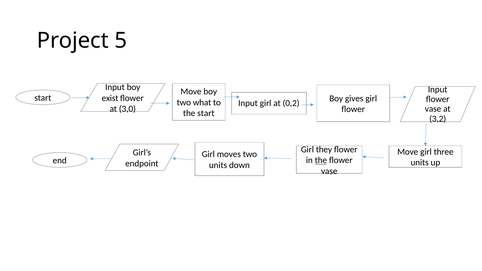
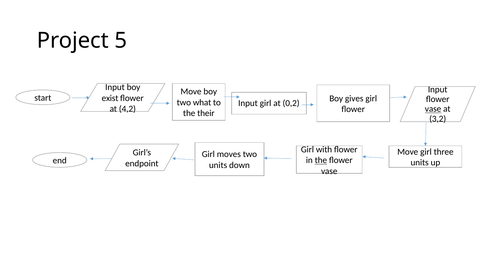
vase underline: none -> present (433, 109)
3,0: 3,0 -> 4,2 (127, 109)
the start: start -> their (206, 113)
they: they -> with (324, 149)
